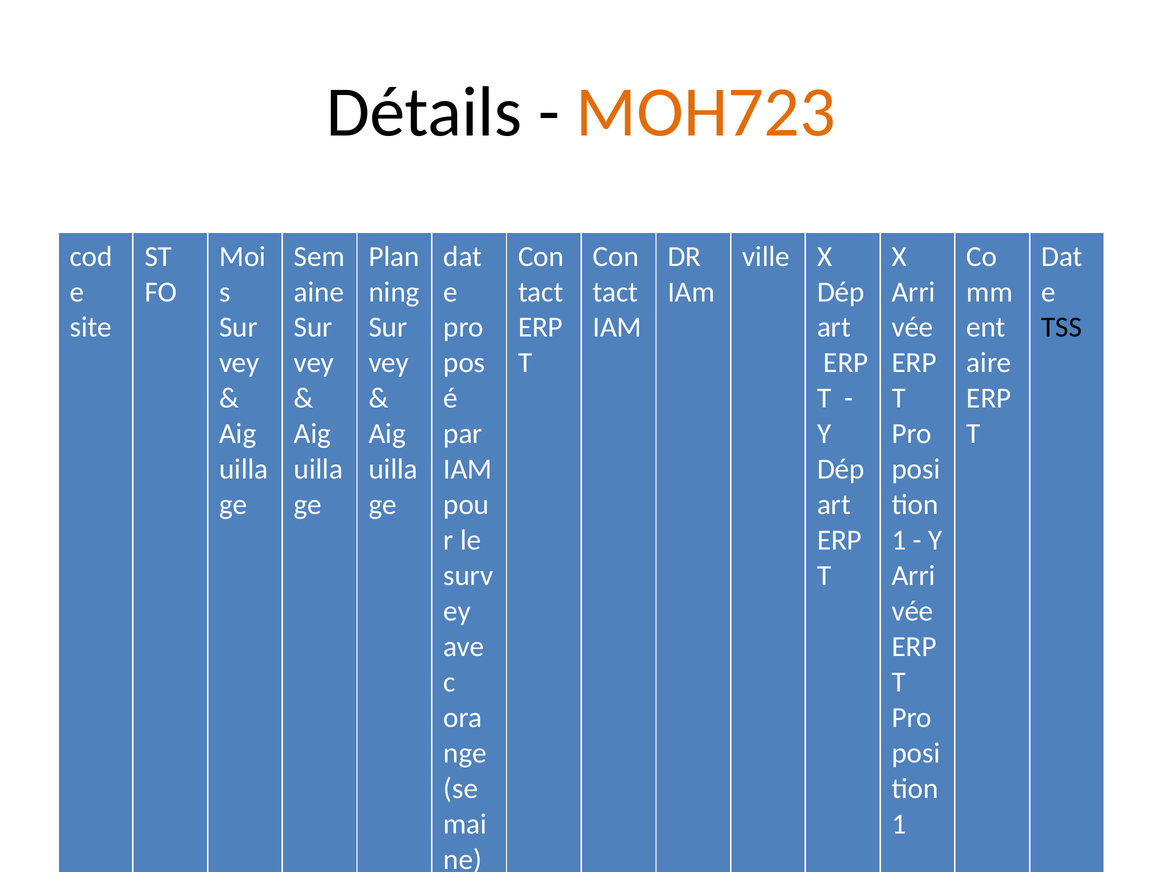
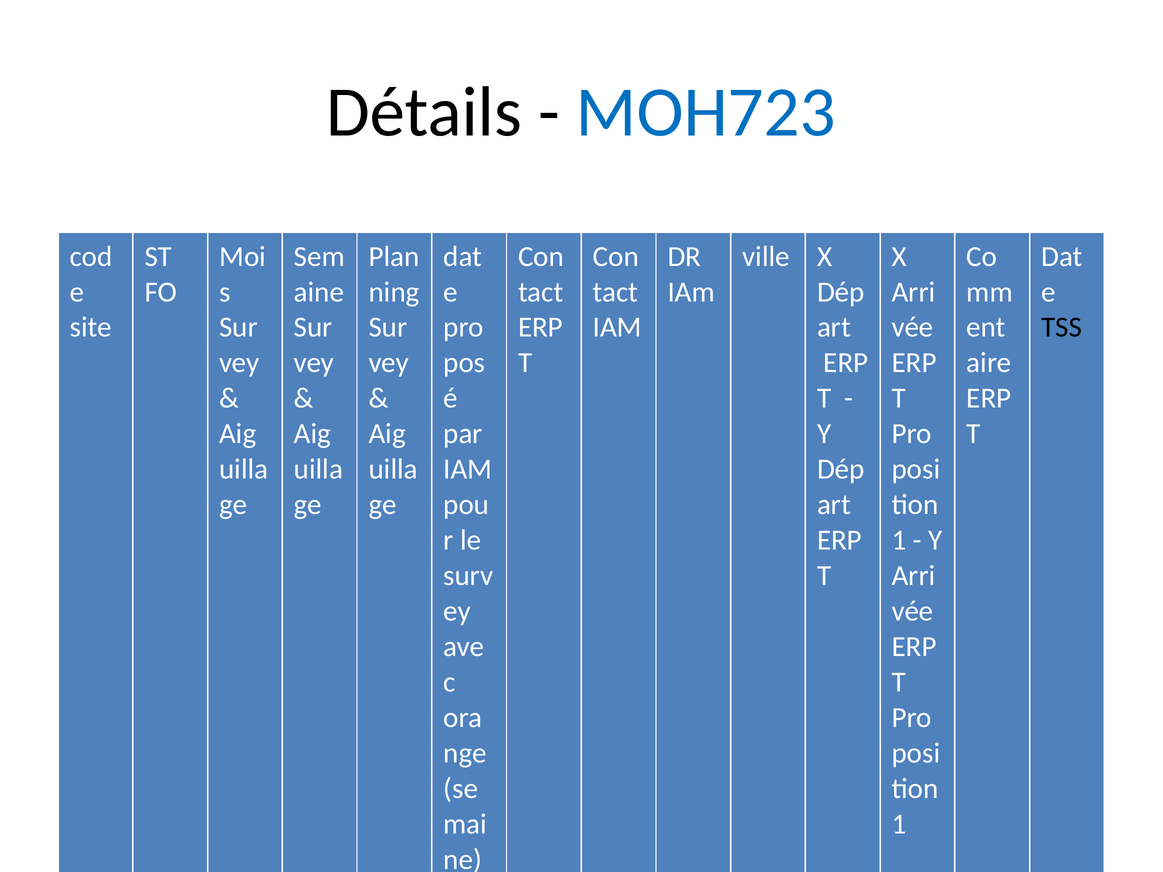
MOH723 colour: orange -> blue (706, 113)
